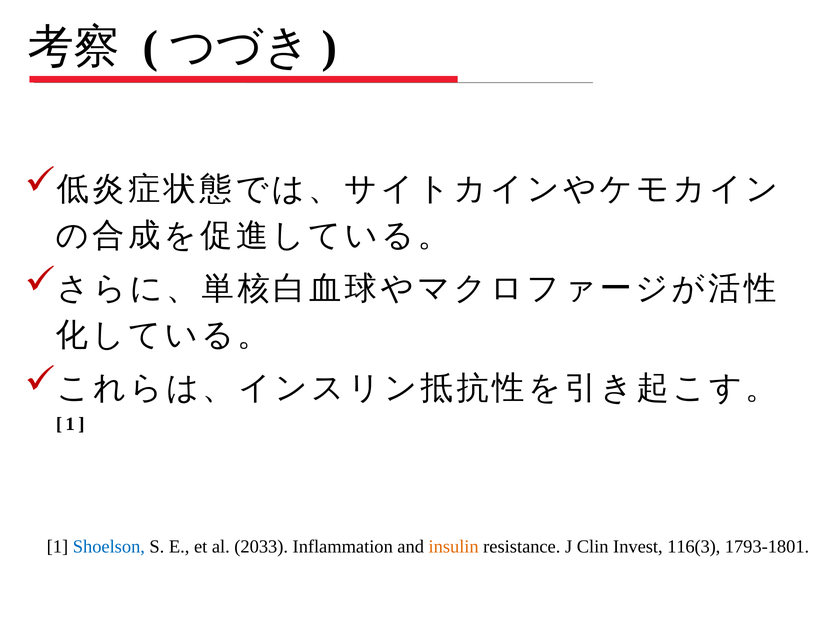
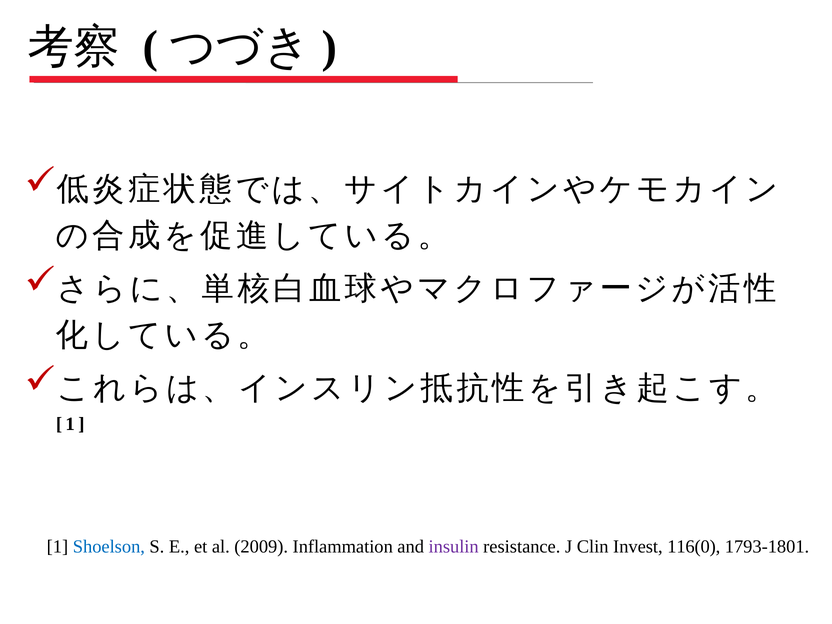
2033: 2033 -> 2009 (261, 547)
insulin colour: orange -> purple (454, 547)
116(3: 116(3 -> 116(0 (694, 547)
